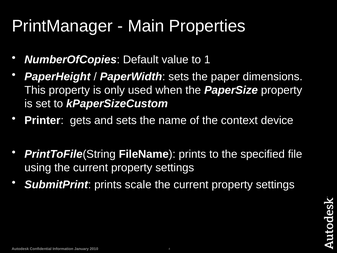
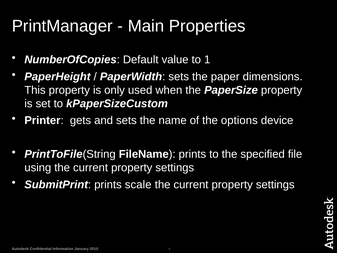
context: context -> options (239, 120)
